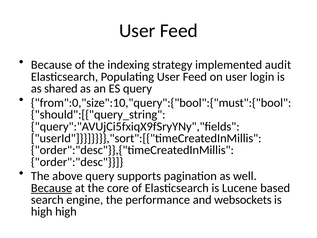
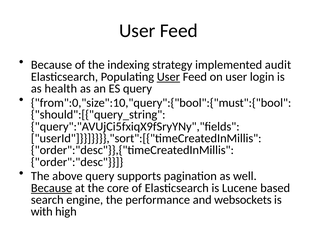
User underline: none -> present (168, 77)
shared: shared -> health (61, 89)
high: high -> with (42, 211)
